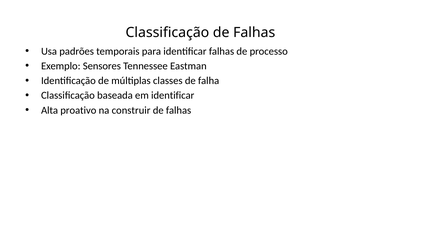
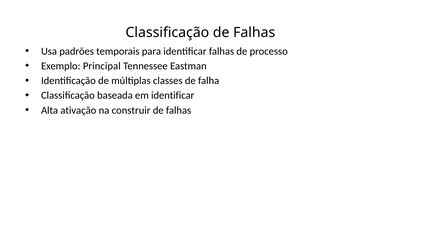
Sensores: Sensores -> Principal (102, 66)
proativo: proativo -> ativação (78, 110)
